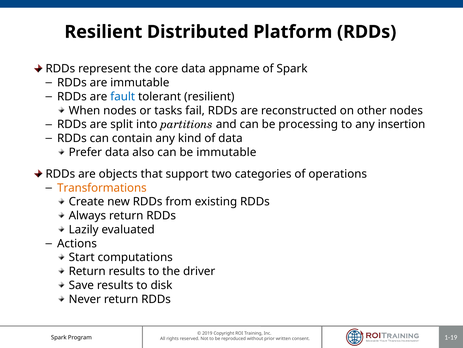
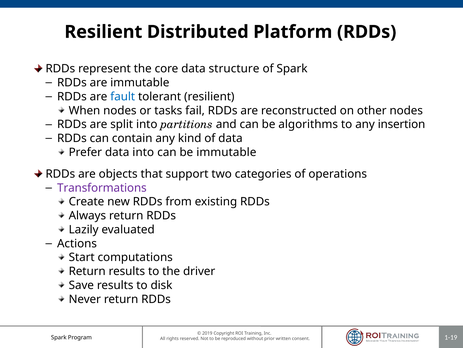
appname: appname -> structure (234, 69)
processing: processing -> algorithms (308, 124)
data also: also -> into (143, 152)
Transformations colour: orange -> purple (102, 187)
